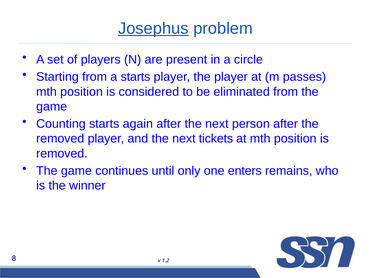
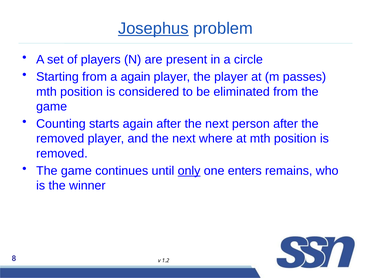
a starts: starts -> again (136, 77)
tickets: tickets -> where (216, 139)
only underline: none -> present (189, 171)
